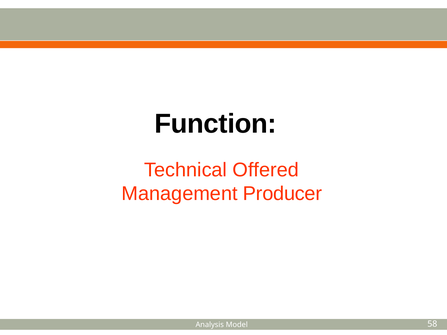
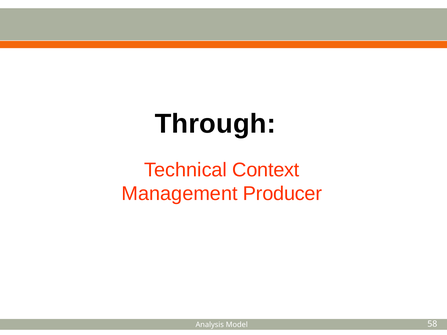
Function: Function -> Through (215, 124)
Offered: Offered -> Context (266, 170)
